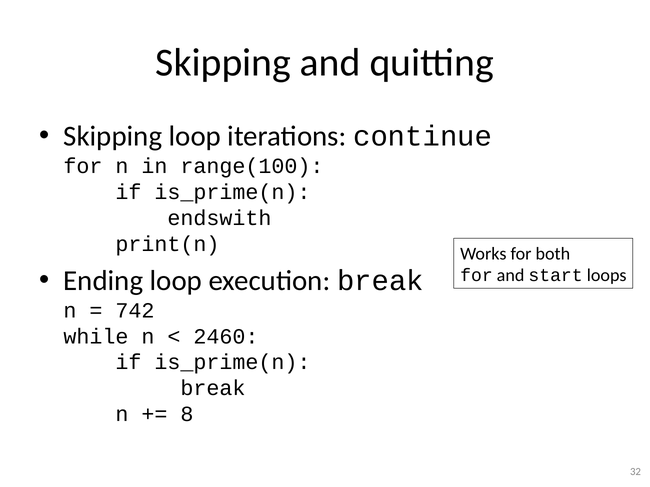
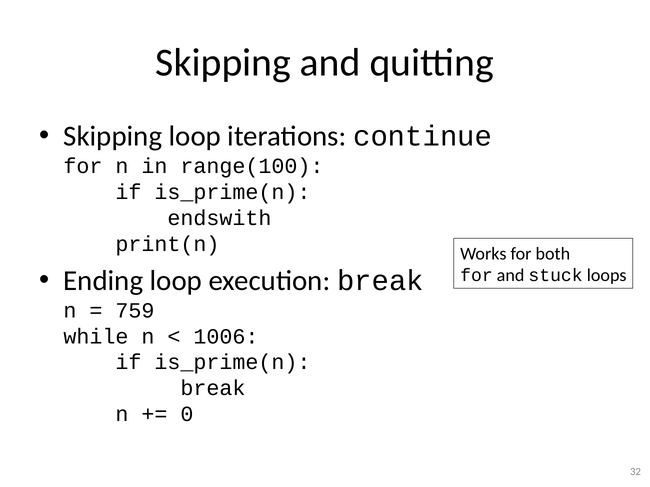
start: start -> stuck (556, 276)
742: 742 -> 759 (135, 311)
2460: 2460 -> 1006 (226, 337)
8: 8 -> 0 (187, 415)
